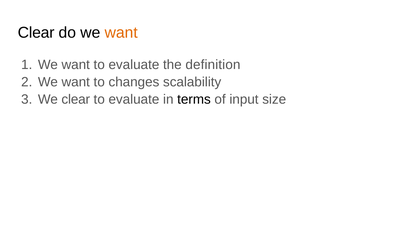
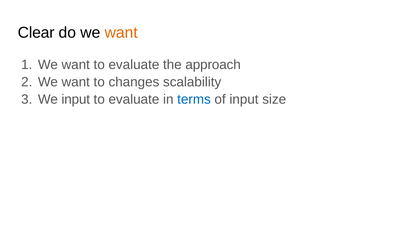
definition: definition -> approach (213, 65)
We clear: clear -> input (76, 99)
terms colour: black -> blue (194, 99)
